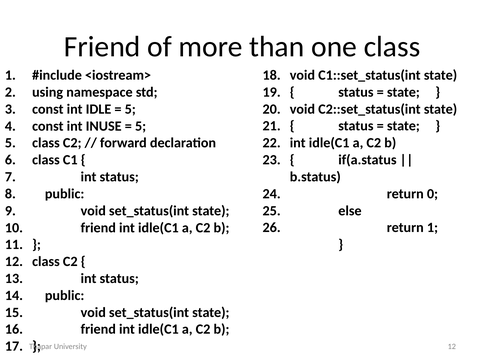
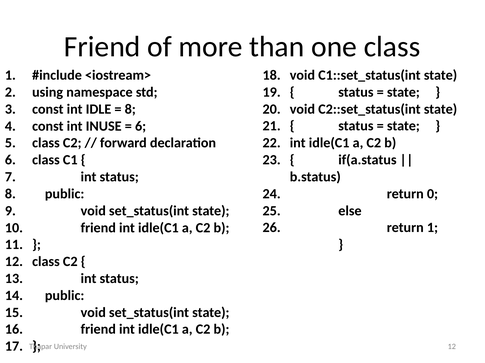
5: 5 -> 8 (130, 109)
5: 5 -> 6 (141, 126)
